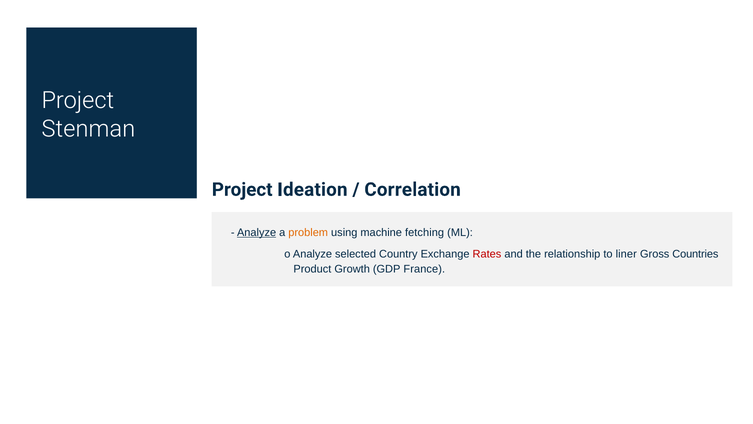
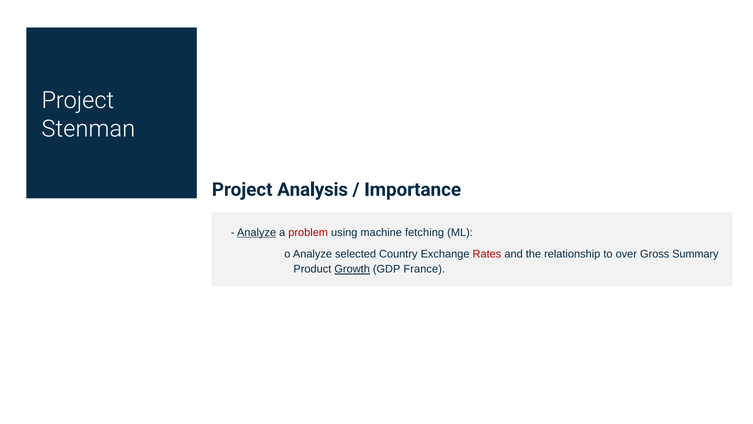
Ideation: Ideation -> Analysis (313, 189)
Correlation: Correlation -> Importance (413, 189)
problem colour: orange -> red (308, 232)
liner: liner -> over (626, 254)
Countries: Countries -> Summary (695, 254)
Growth underline: none -> present (352, 269)
